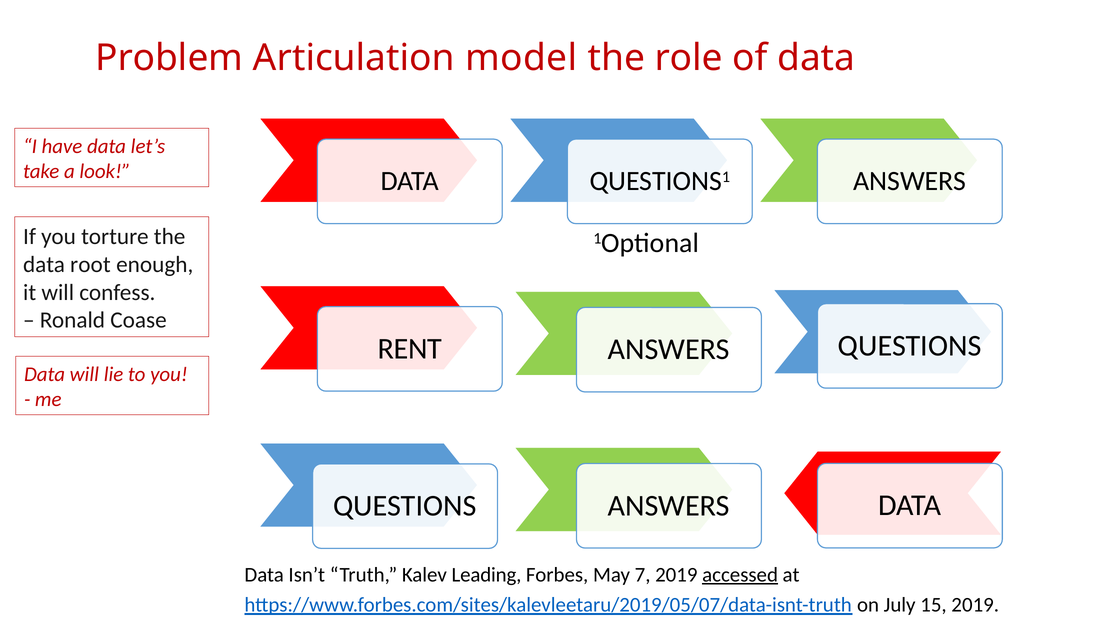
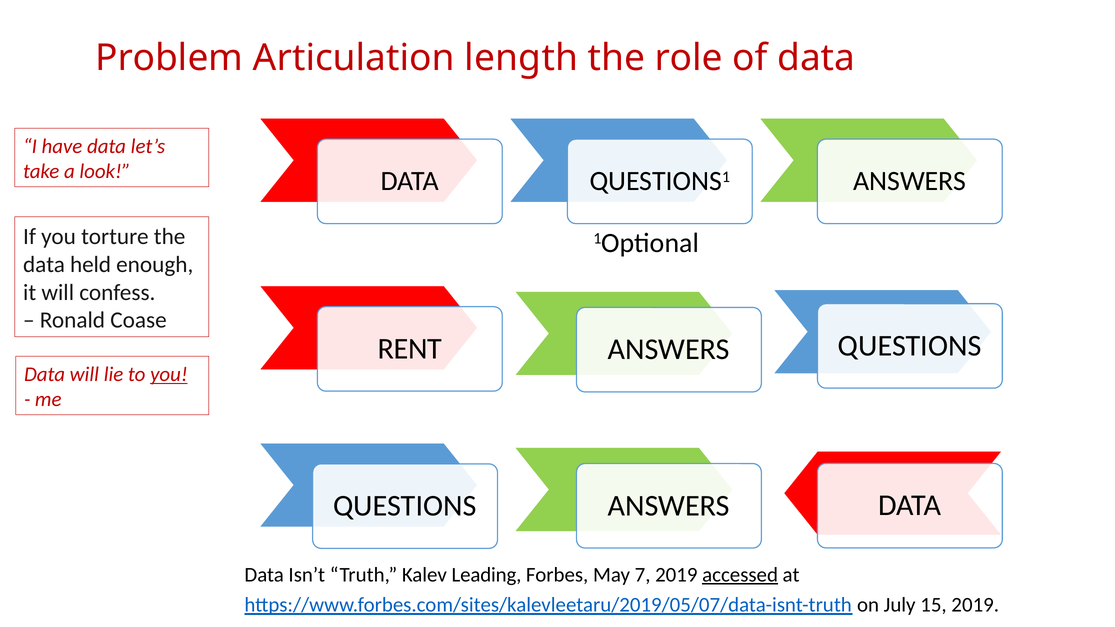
model: model -> length (521, 58)
root: root -> held (91, 265)
you underline: none -> present (169, 375)
